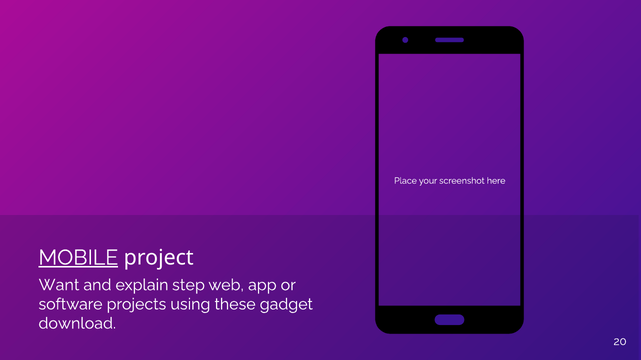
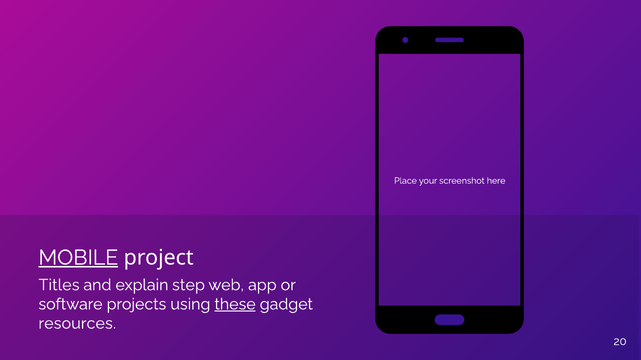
Want: Want -> Titles (59, 285)
these underline: none -> present (235, 305)
download: download -> resources (77, 324)
